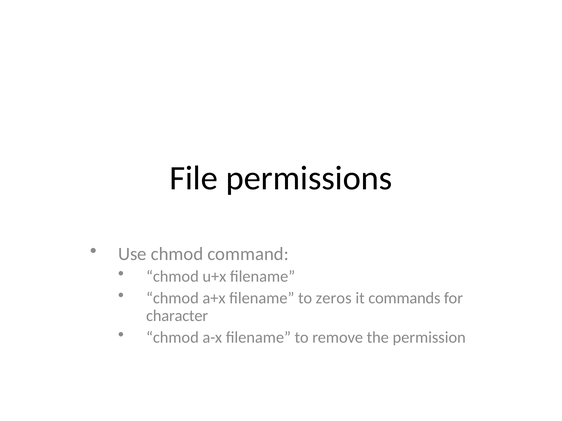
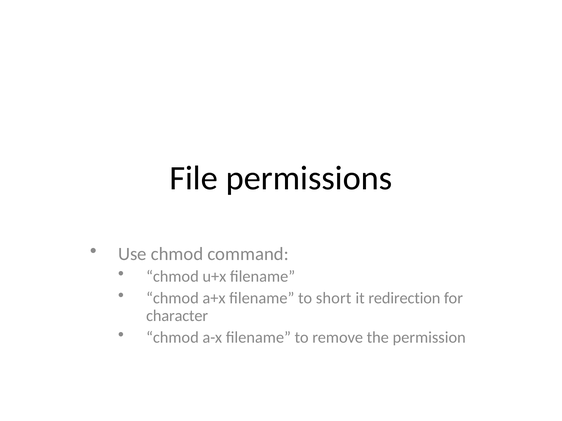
zeros: zeros -> short (334, 298)
commands: commands -> redirection (404, 298)
